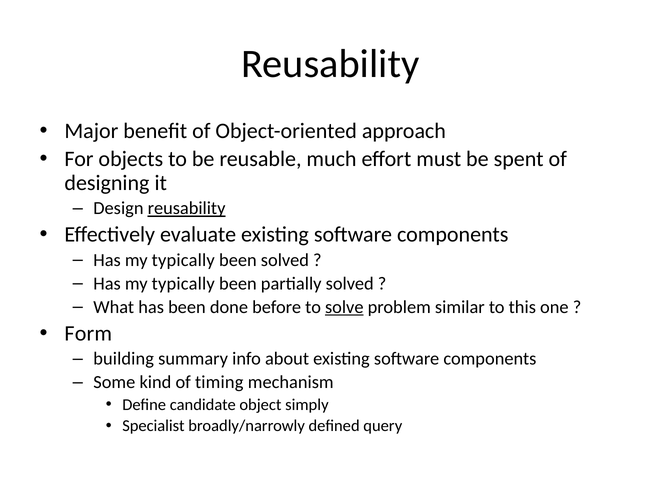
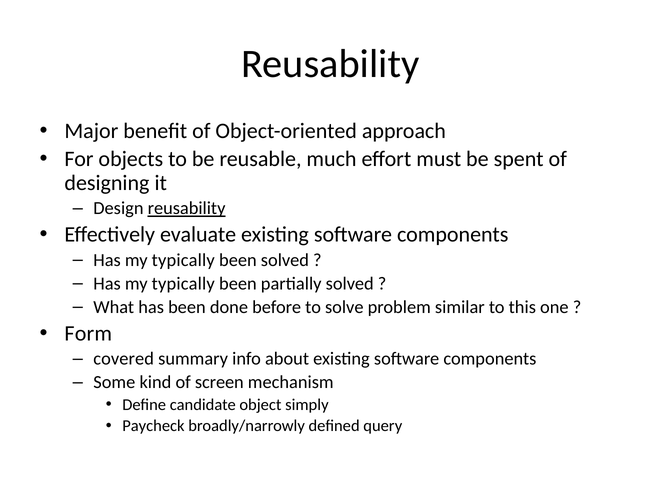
solve underline: present -> none (344, 307)
building: building -> covered (124, 359)
timing: timing -> screen (219, 382)
Specialist: Specialist -> Paycheck (153, 426)
